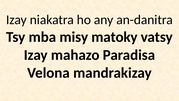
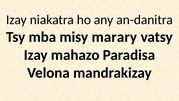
matoky: matoky -> marary (114, 37)
